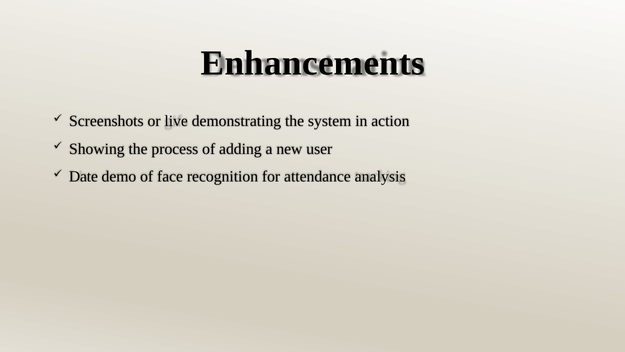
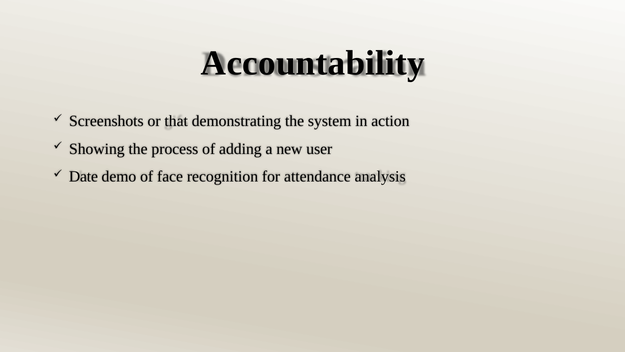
Enhancements: Enhancements -> Accountability (313, 63)
live: live -> that (176, 121)
